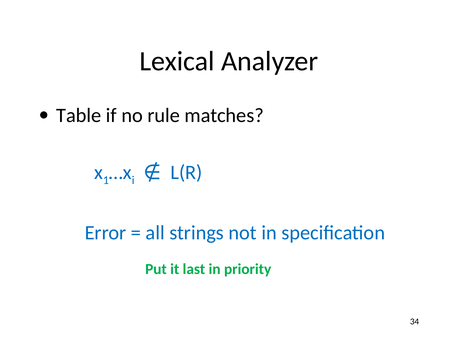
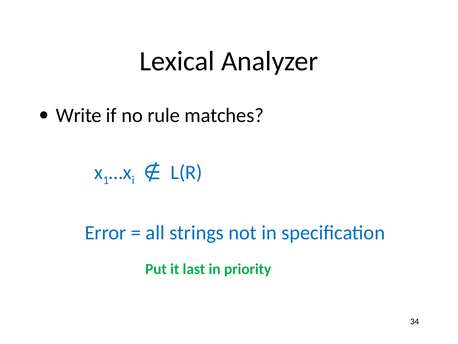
Table: Table -> Write (79, 115)
